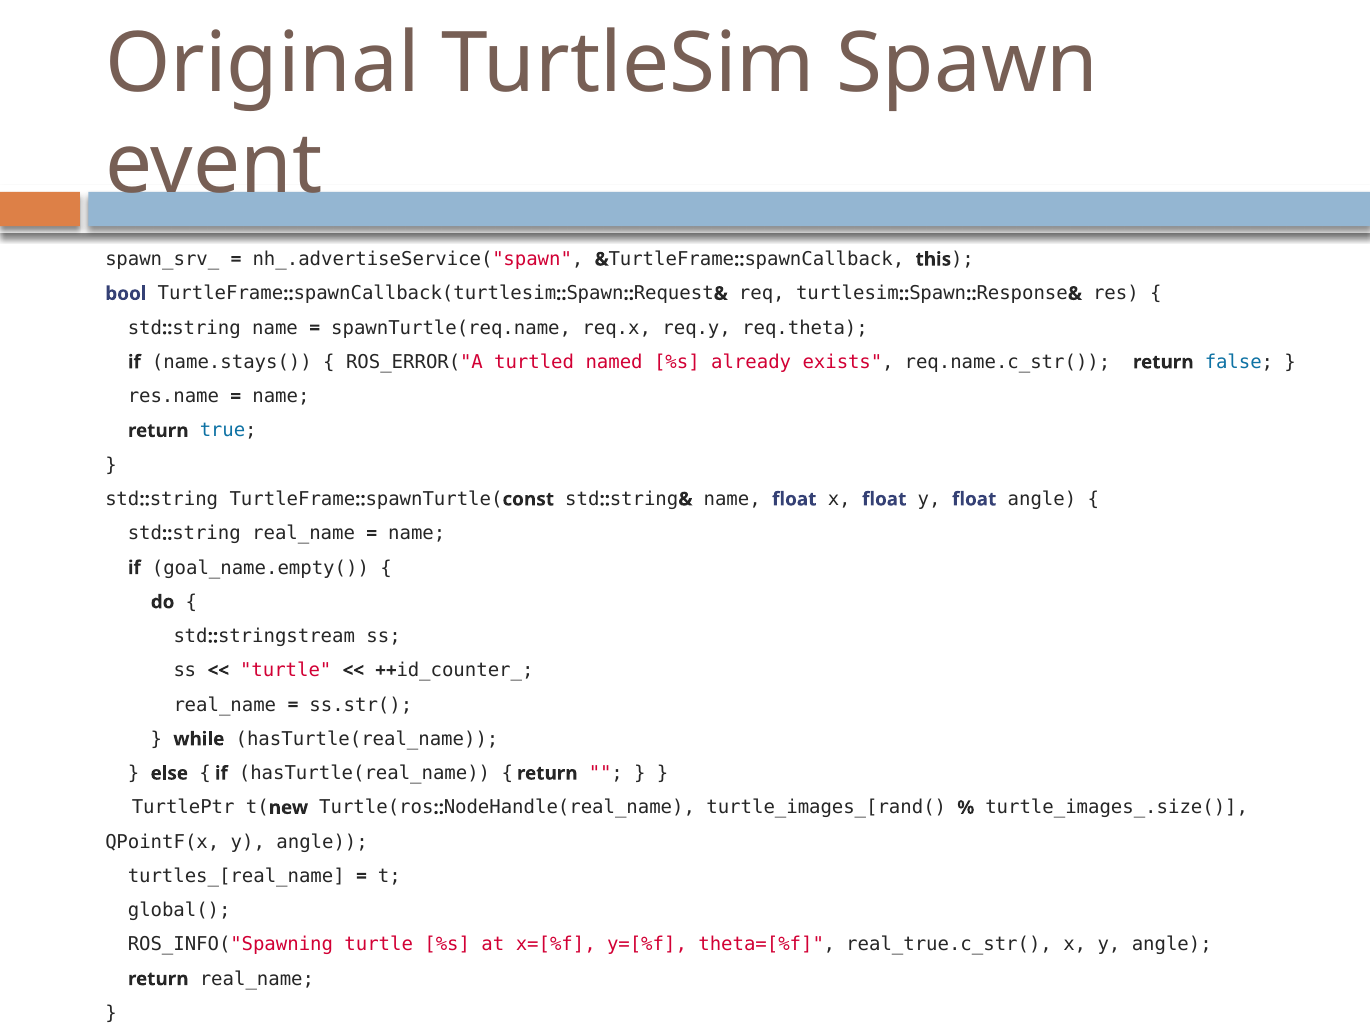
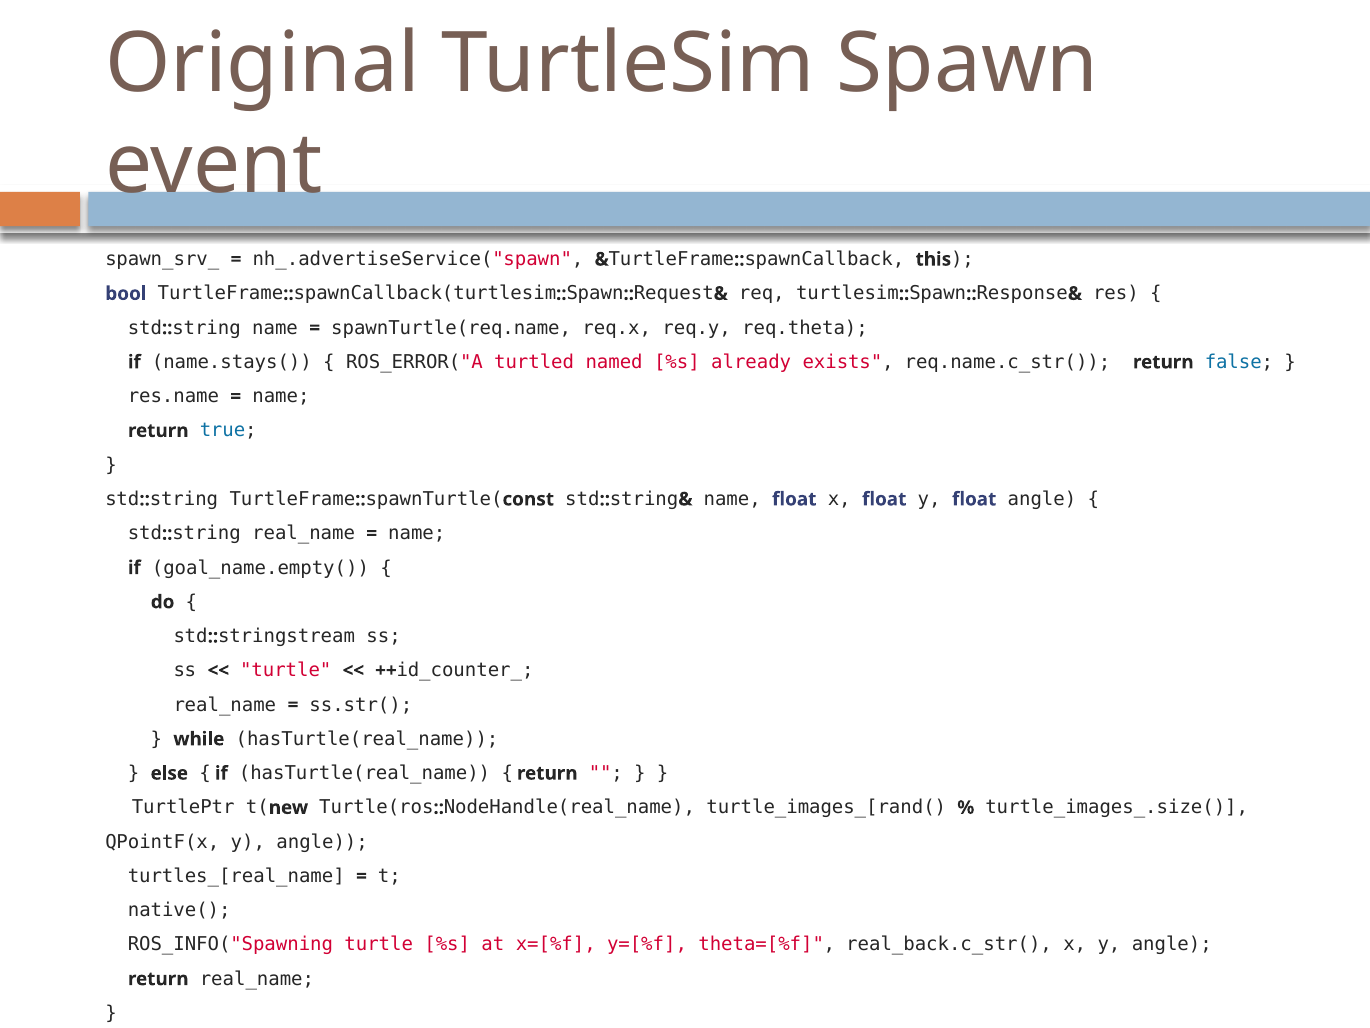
global(: global( -> native( (179, 910)
real_true.c_str(: real_true.c_str( -> real_back.c_str( (949, 944)
